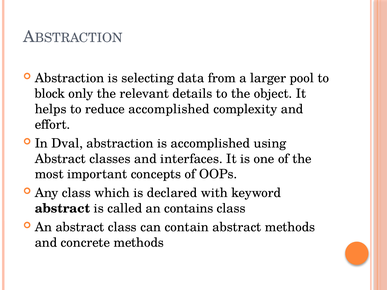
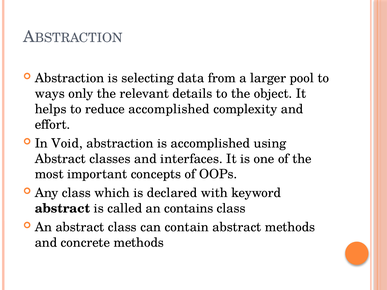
block: block -> ways (50, 94)
Dval: Dval -> Void (67, 143)
